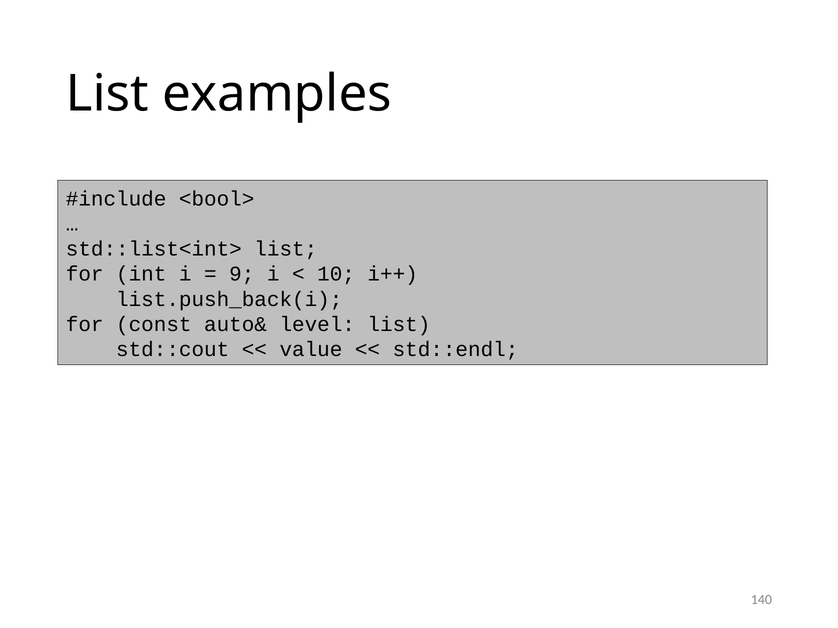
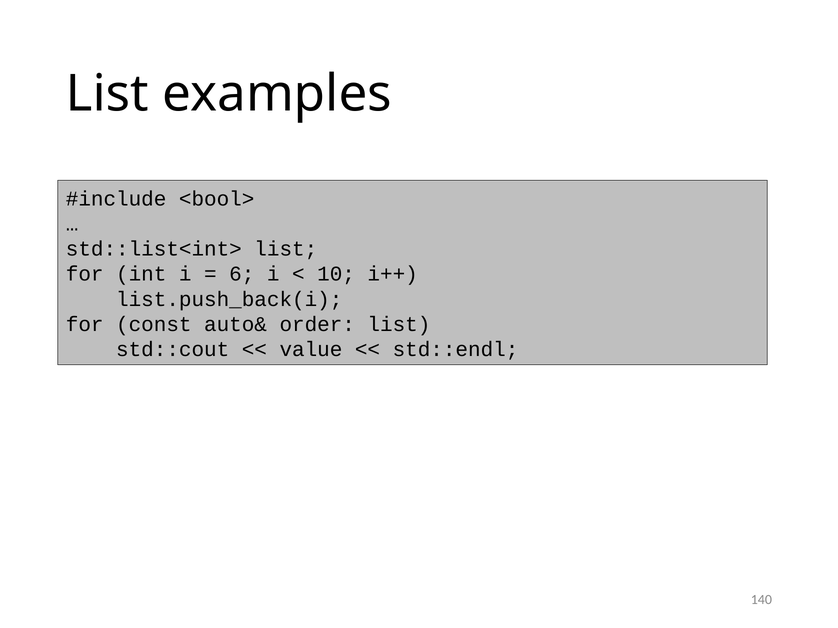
9: 9 -> 6 (242, 274)
level: level -> order (317, 324)
